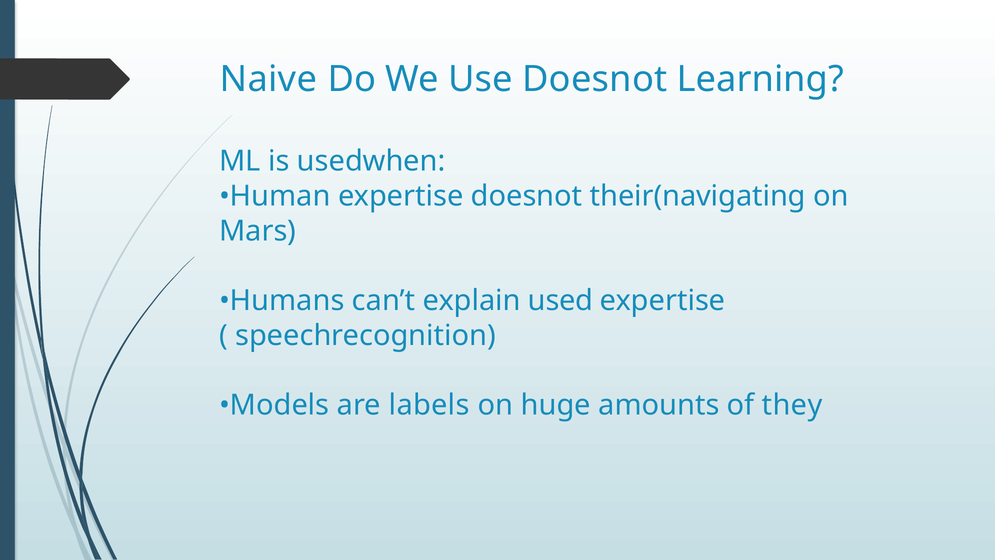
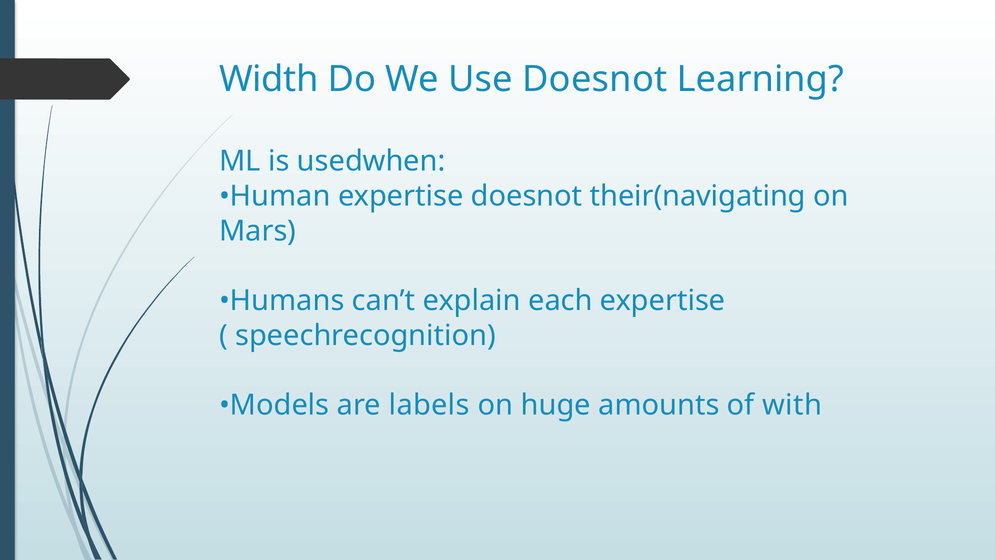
Naive: Naive -> Width (269, 79)
used: used -> each (560, 301)
they: they -> with (792, 405)
